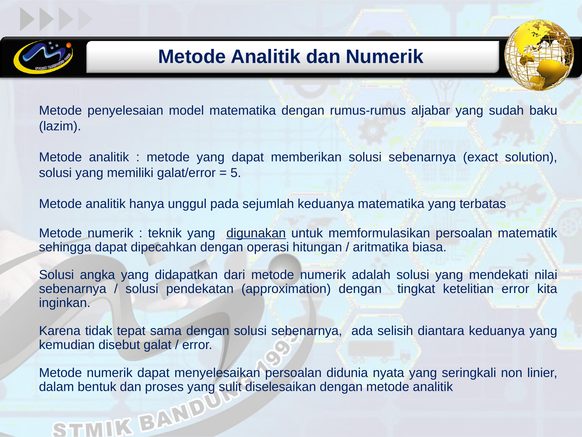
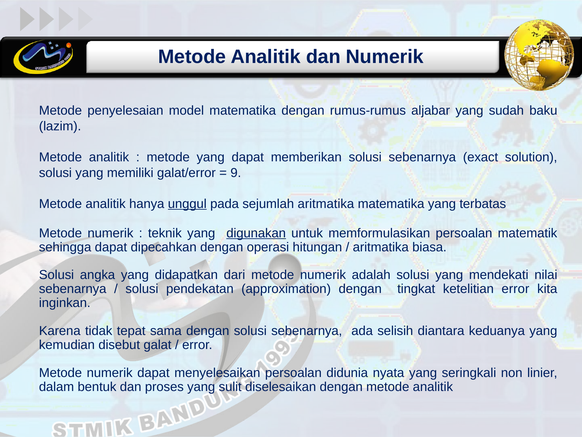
5: 5 -> 9 (236, 173)
unggul underline: none -> present (187, 204)
sejumlah keduanya: keduanya -> aritmatika (326, 204)
